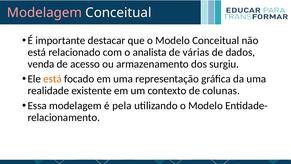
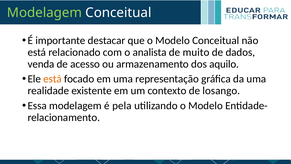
Modelagem colour: pink -> light green (44, 13)
várias: várias -> muito (196, 52)
surgiu: surgiu -> aquilo (224, 64)
colunas: colunas -> losango (221, 91)
